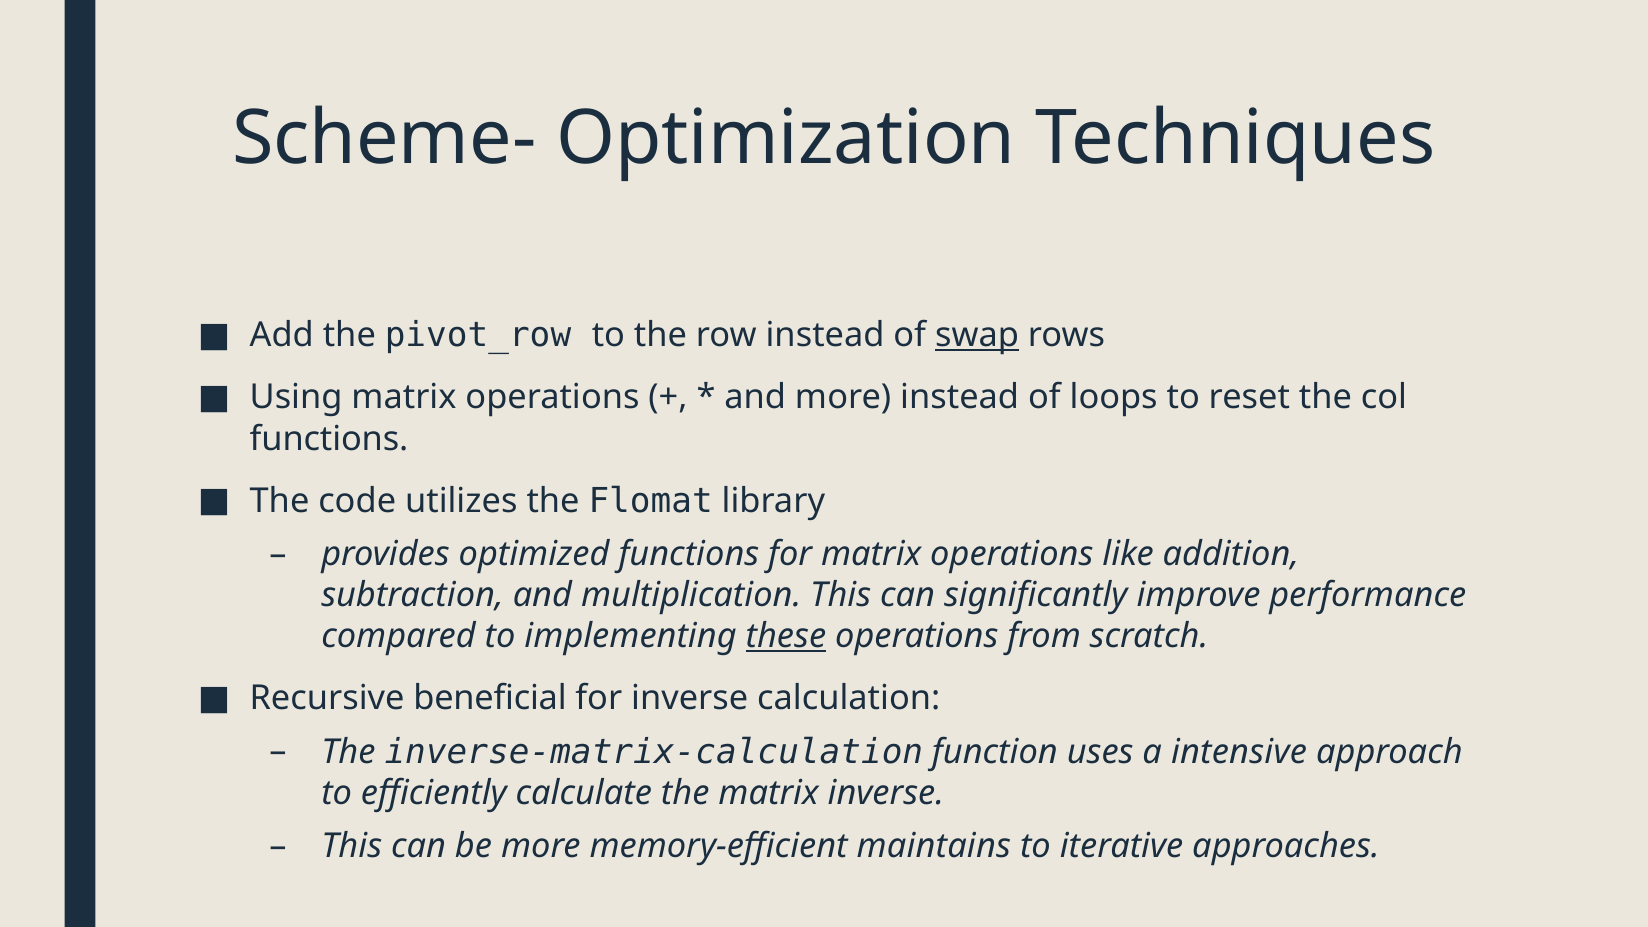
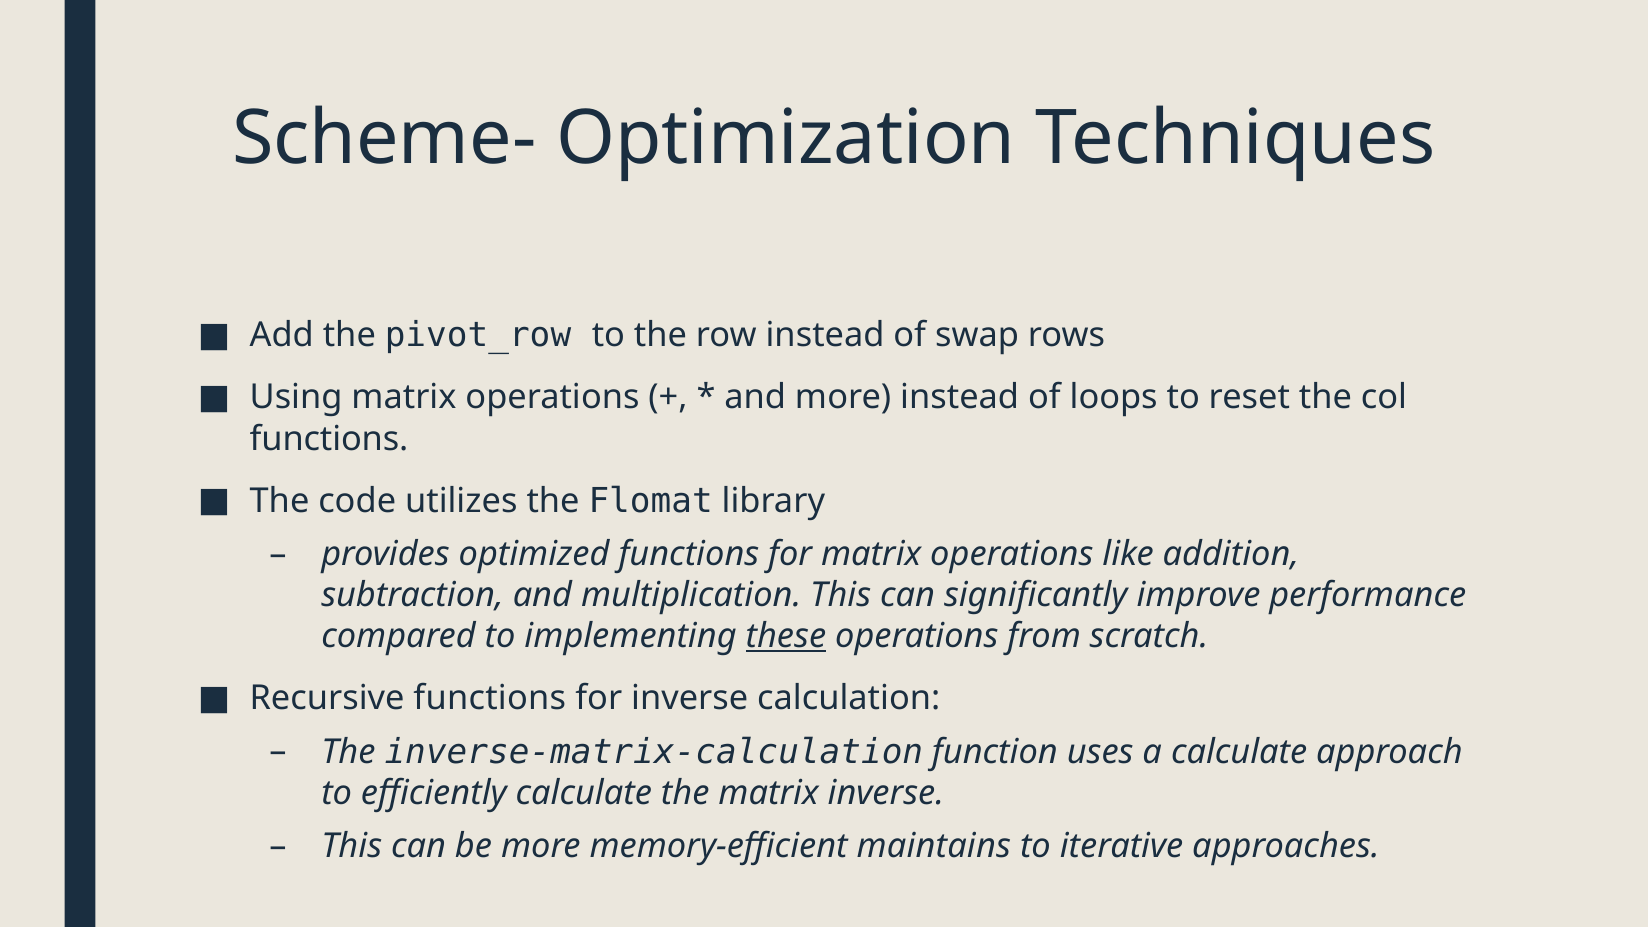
swap underline: present -> none (977, 335)
Recursive beneficial: beneficial -> functions (490, 699)
a intensive: intensive -> calculate (1239, 752)
